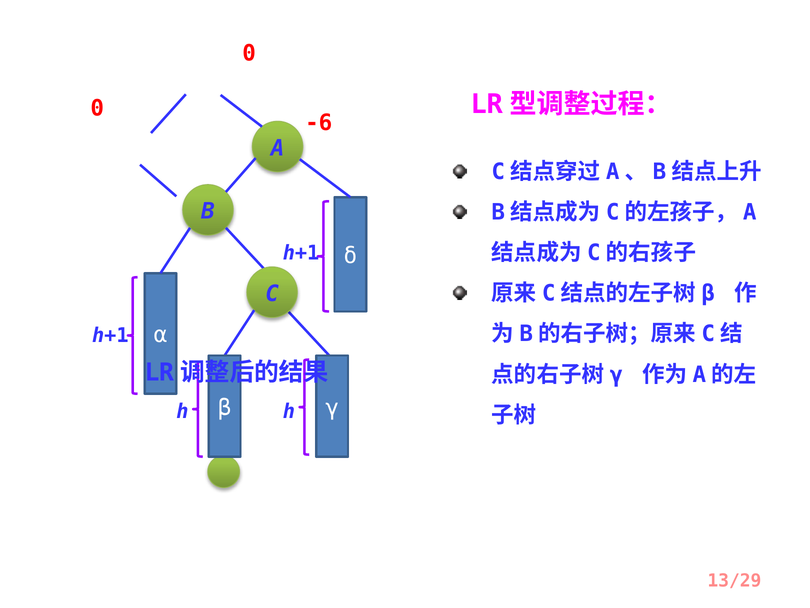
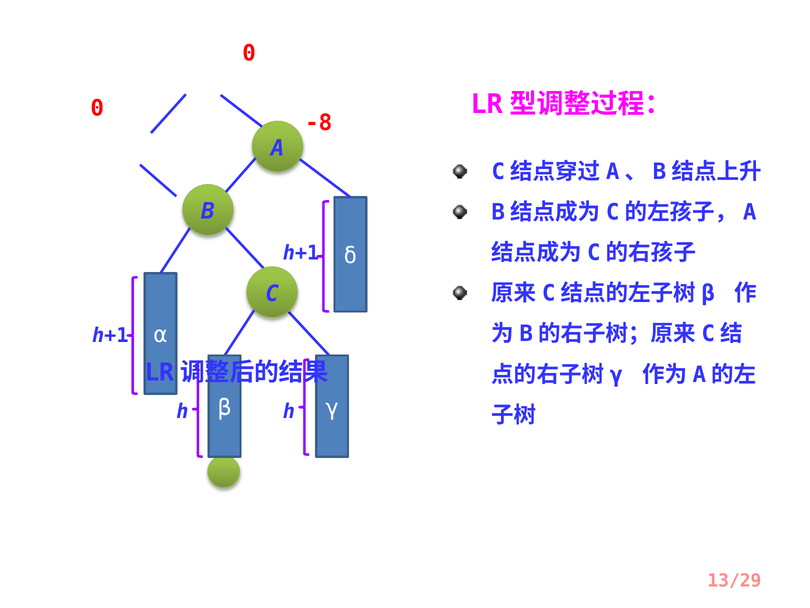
-6: -6 -> -8 (319, 123)
